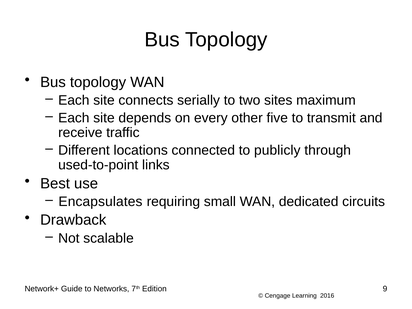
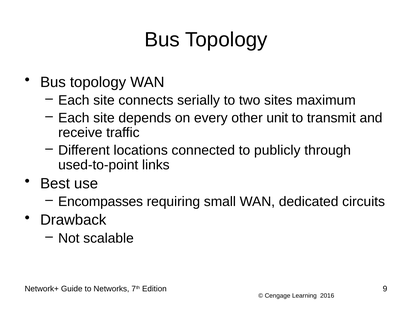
five: five -> unit (277, 118)
Encapsulates: Encapsulates -> Encompasses (101, 202)
